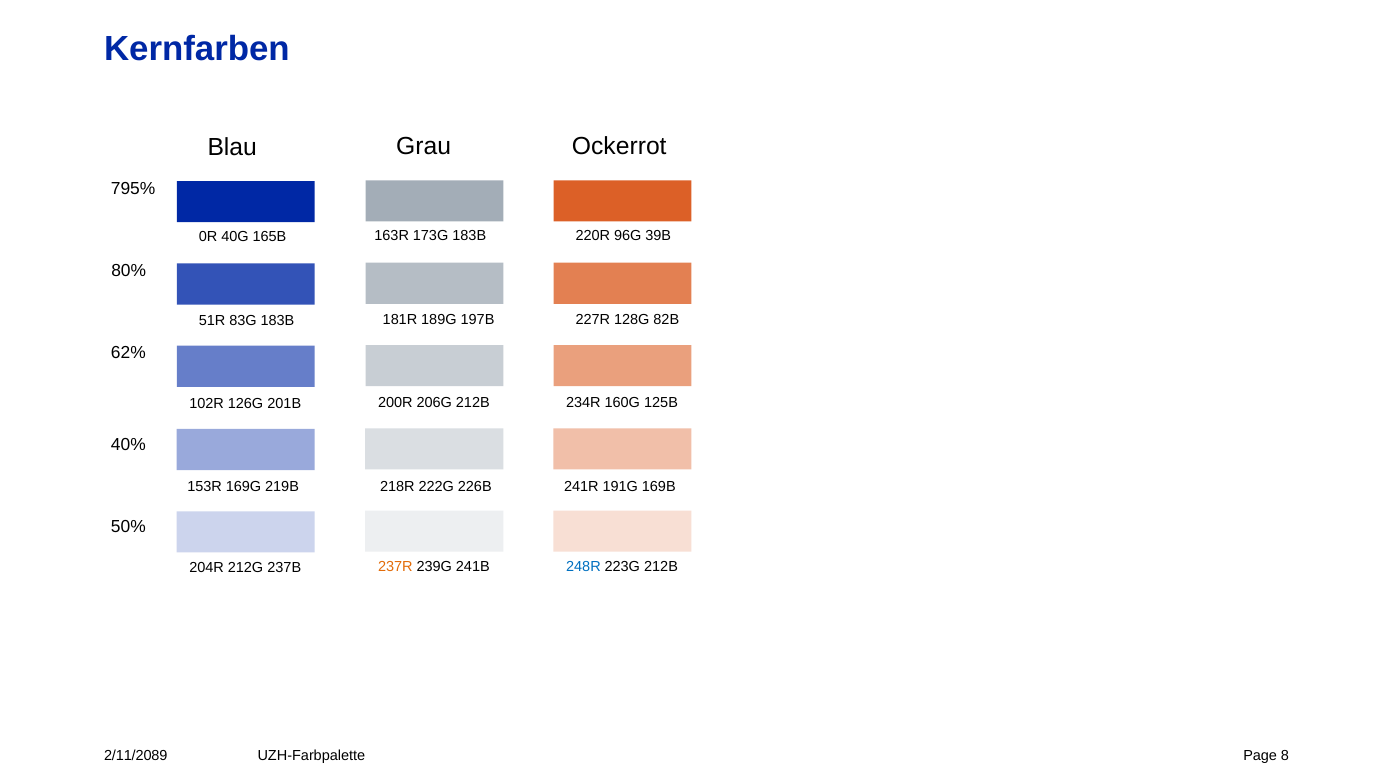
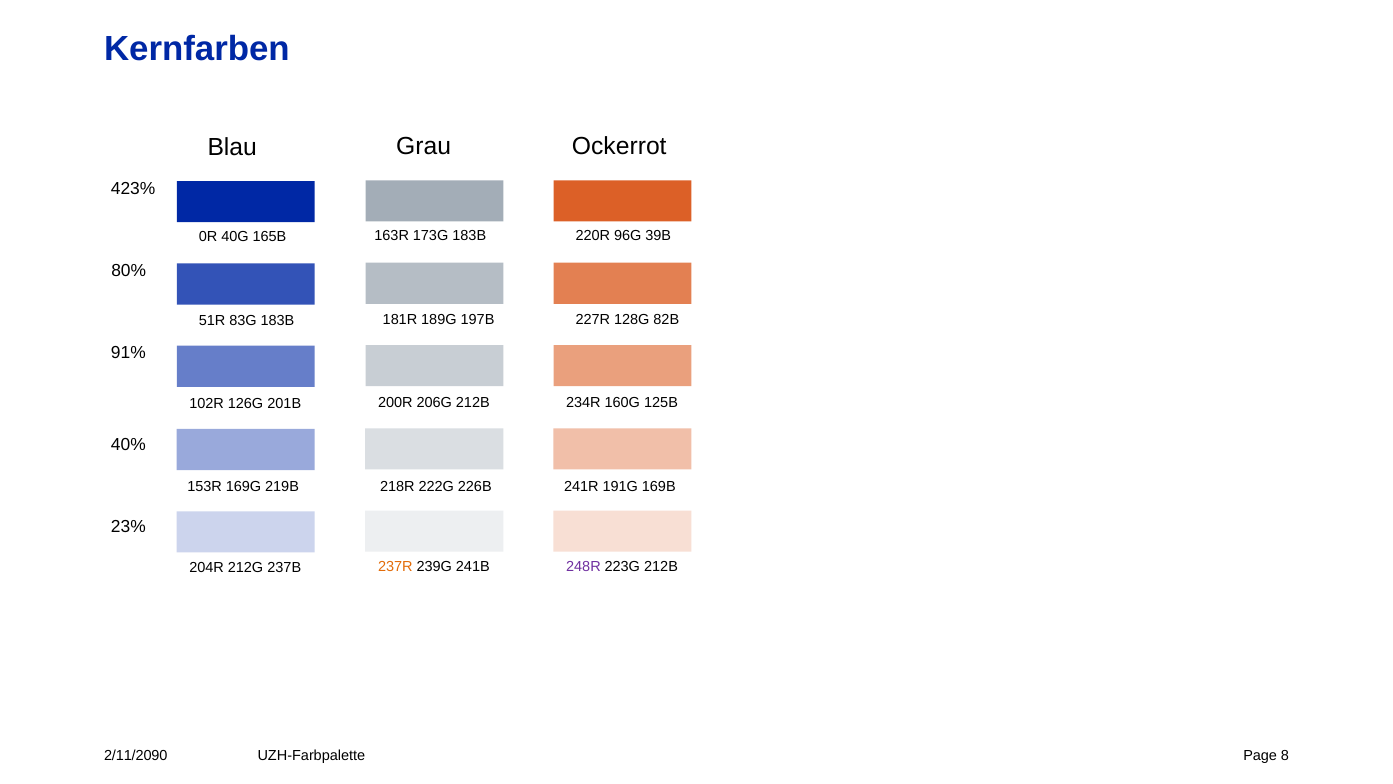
795%: 795% -> 423% (133, 188)
62%: 62% -> 91% (128, 353)
50%: 50% -> 23% (128, 527)
248R colour: blue -> purple (583, 566)
2/11/2089: 2/11/2089 -> 2/11/2090 (136, 755)
